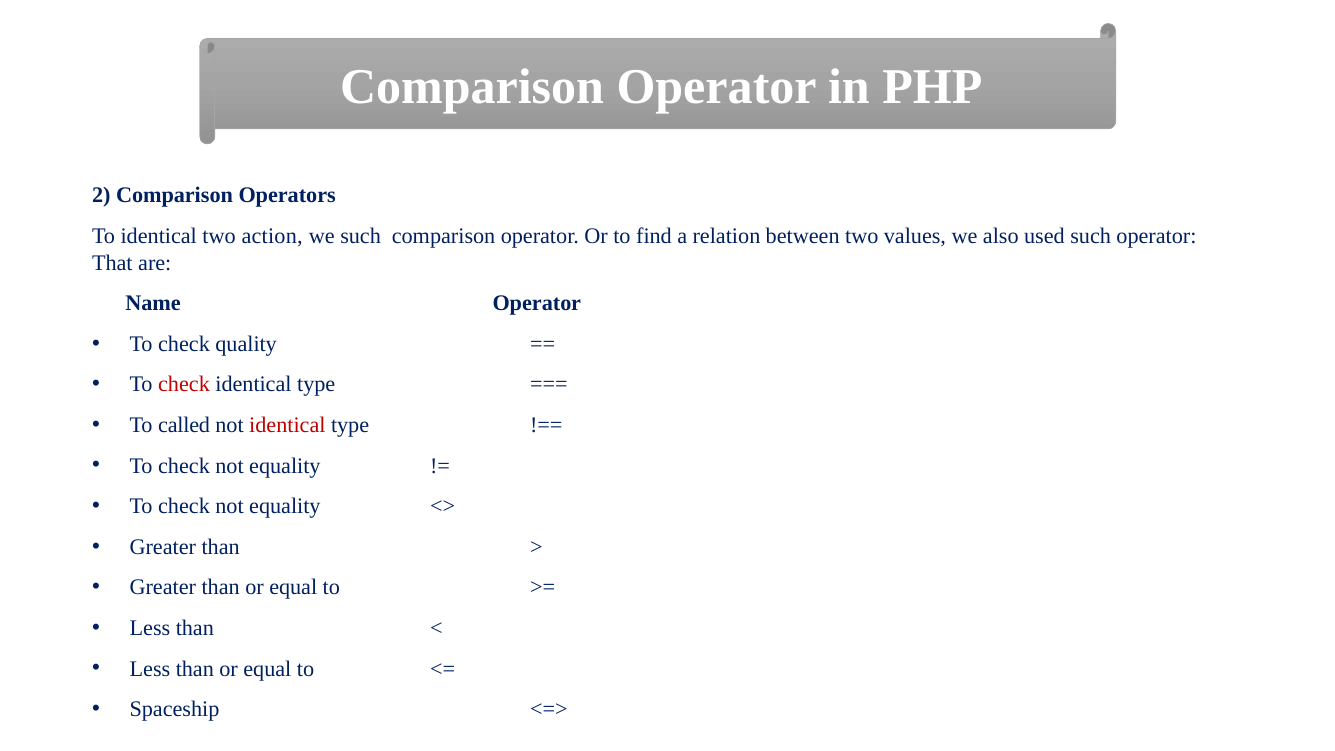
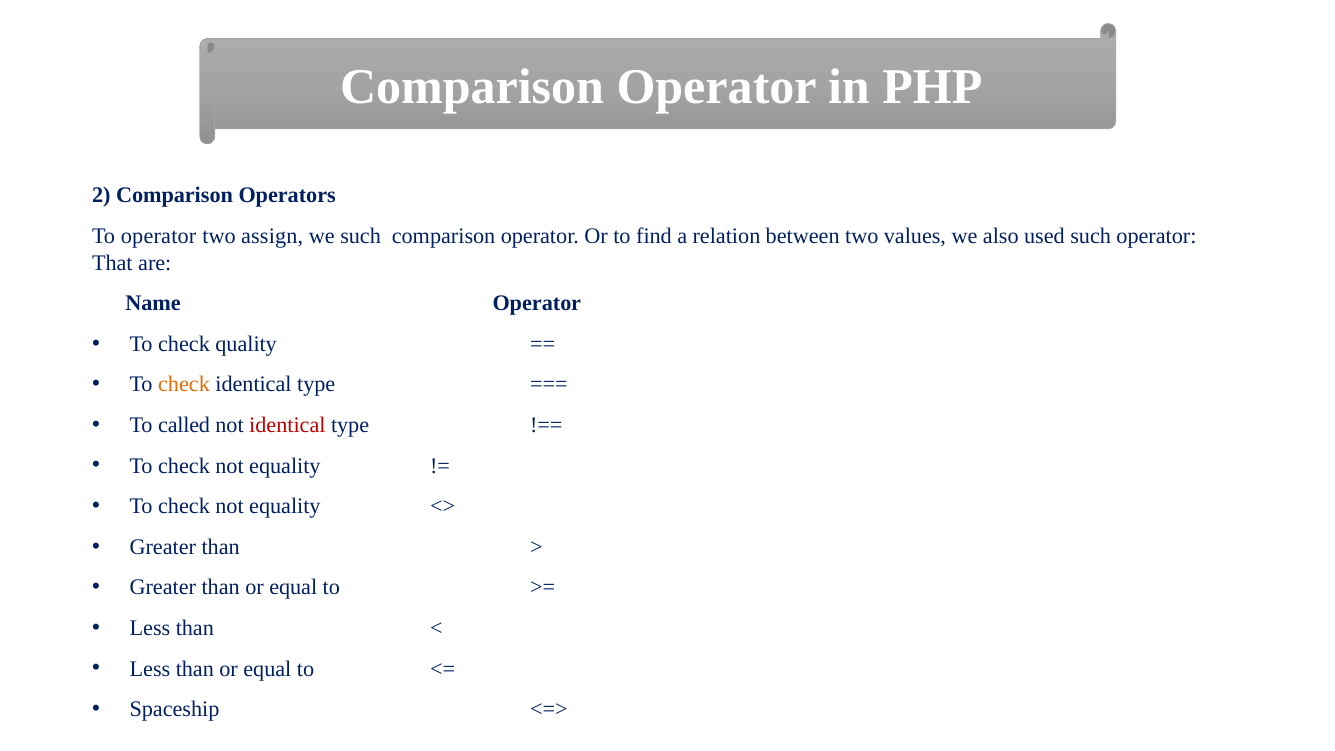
To identical: identical -> operator (159, 236)
action: action -> assign (272, 236)
check colour: red -> orange (184, 385)
